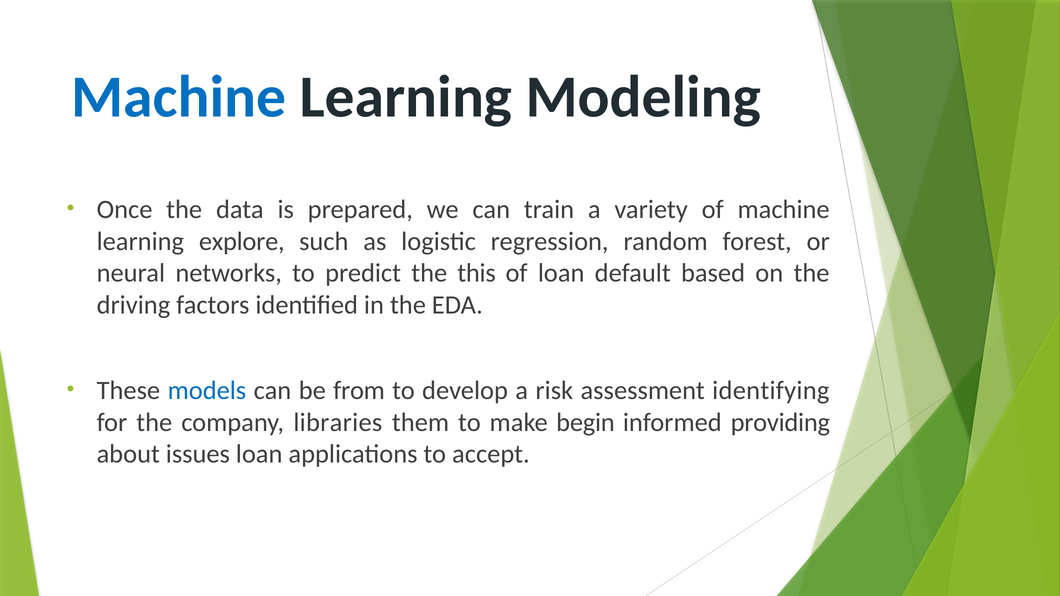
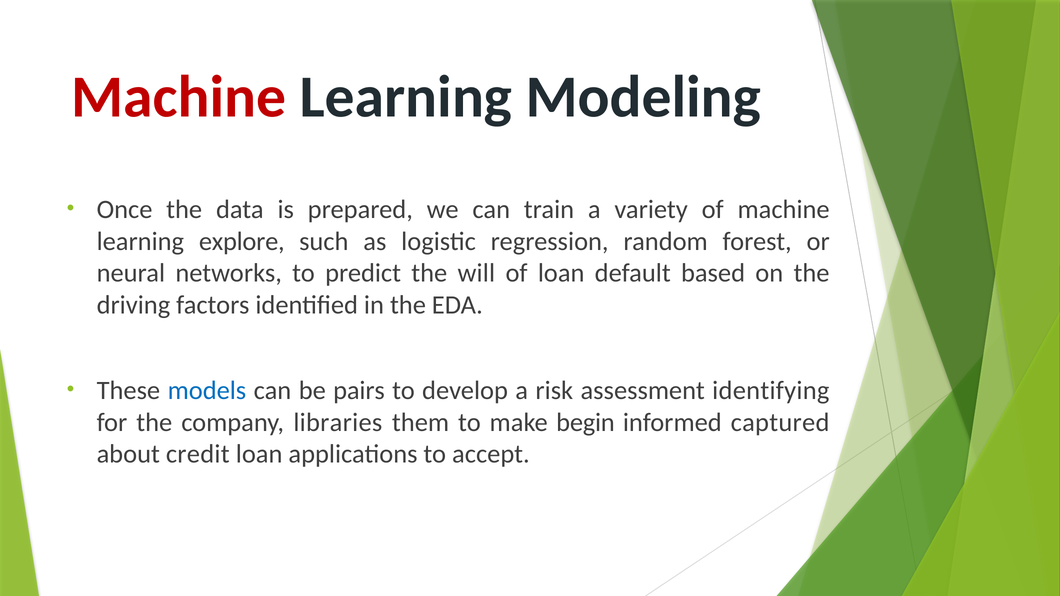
Machine colour: blue -> red (179, 97)
this: this -> will (476, 273)
from: from -> pairs (359, 391)
providing: providing -> captured (780, 422)
issues: issues -> credit (198, 454)
